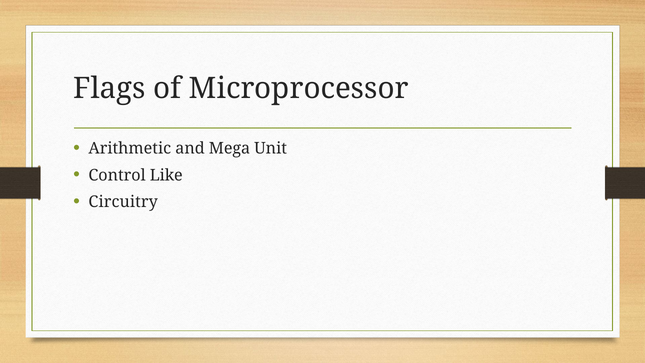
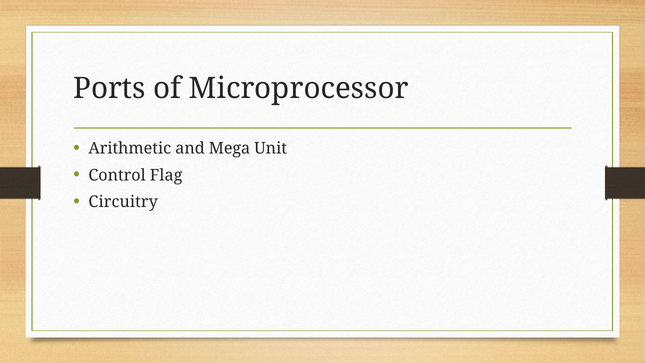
Flags: Flags -> Ports (109, 88)
Like: Like -> Flag (166, 175)
